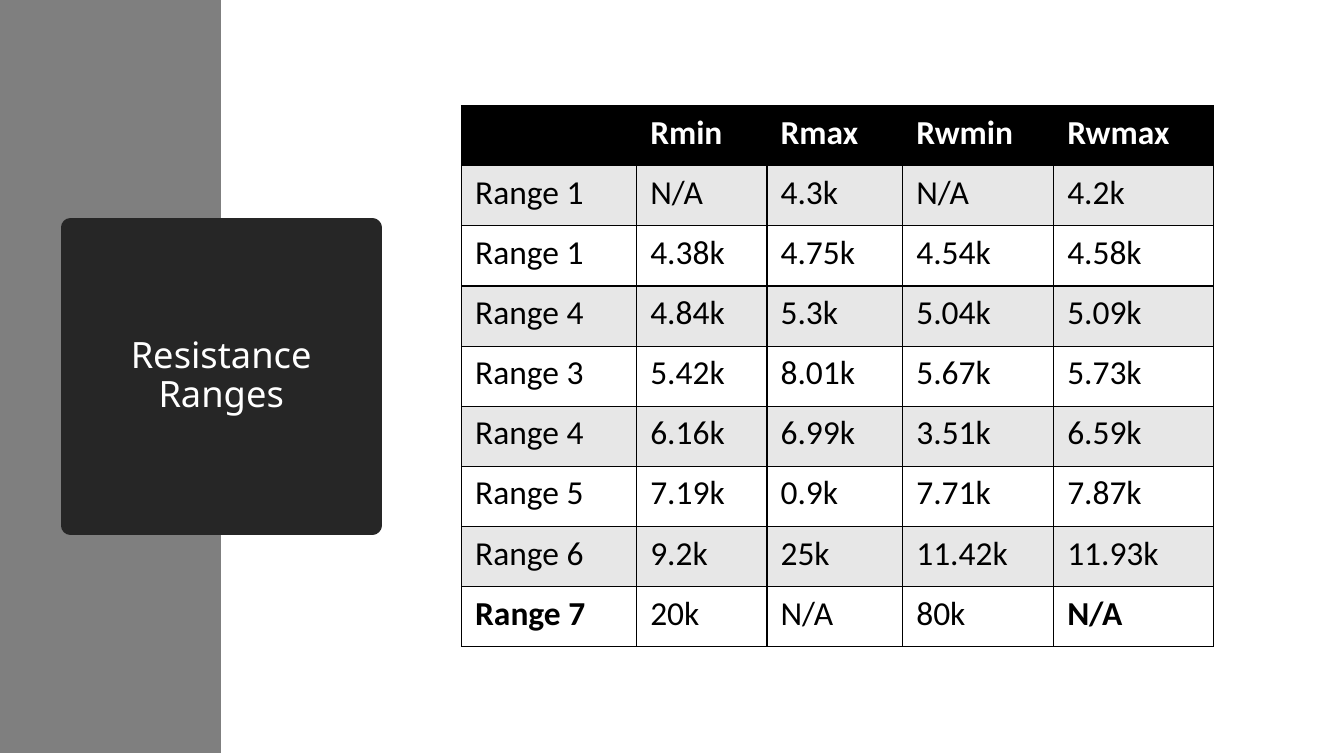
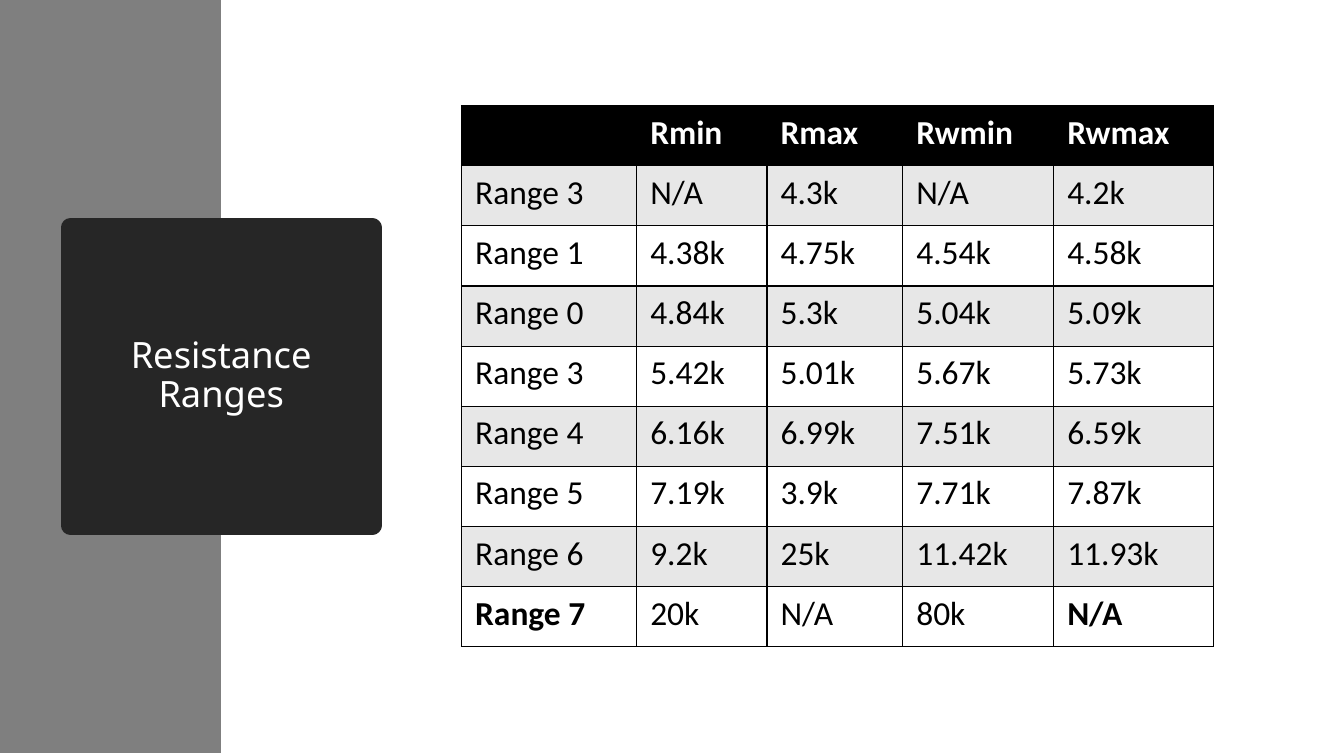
1: 1 -> 3 (575, 193)
4: 4 -> 0 (575, 313)
8.01k: 8.01k -> 5.01k (818, 373)
3.51k: 3.51k -> 7.51k (954, 434)
0.9k: 0.9k -> 3.9k (809, 494)
